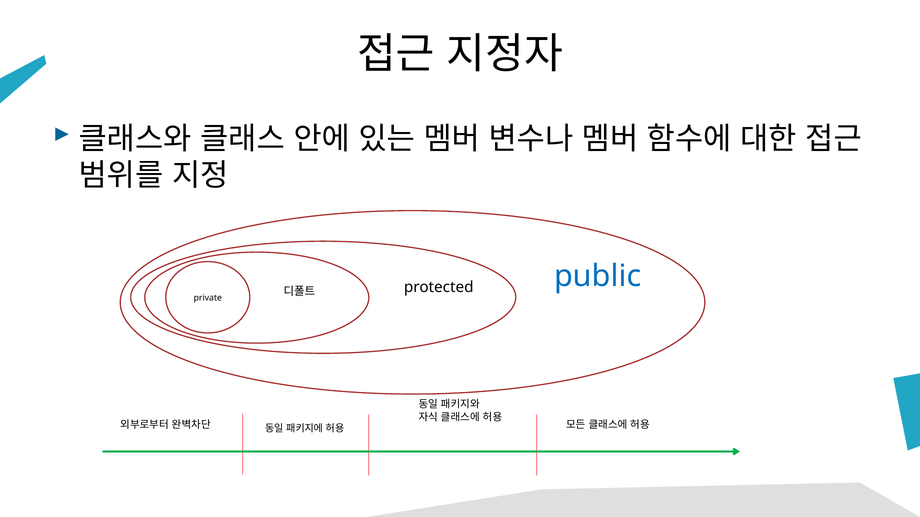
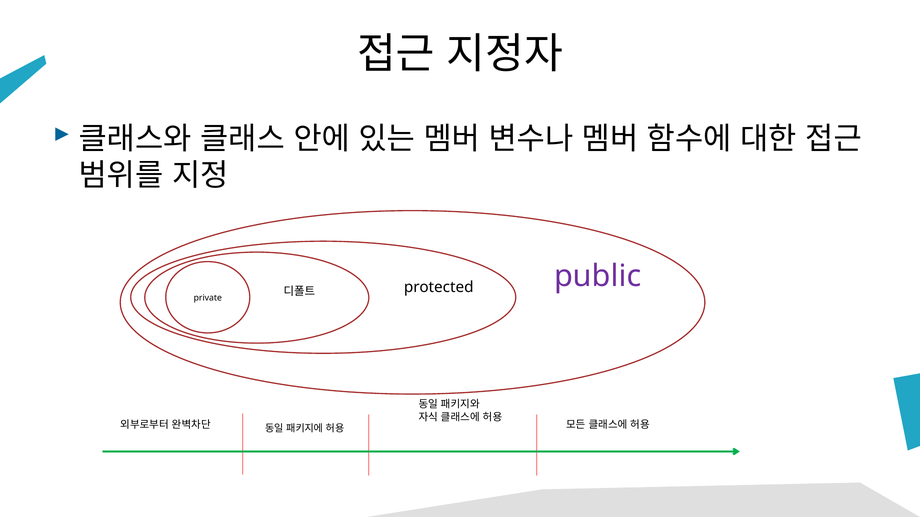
public colour: blue -> purple (598, 276)
